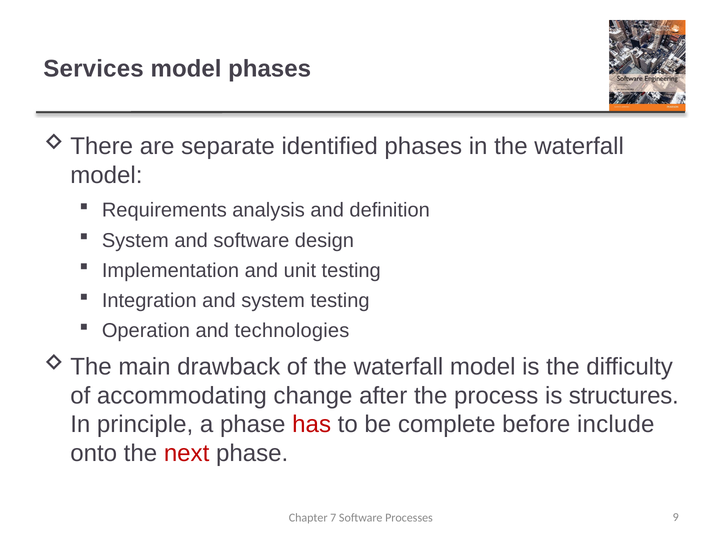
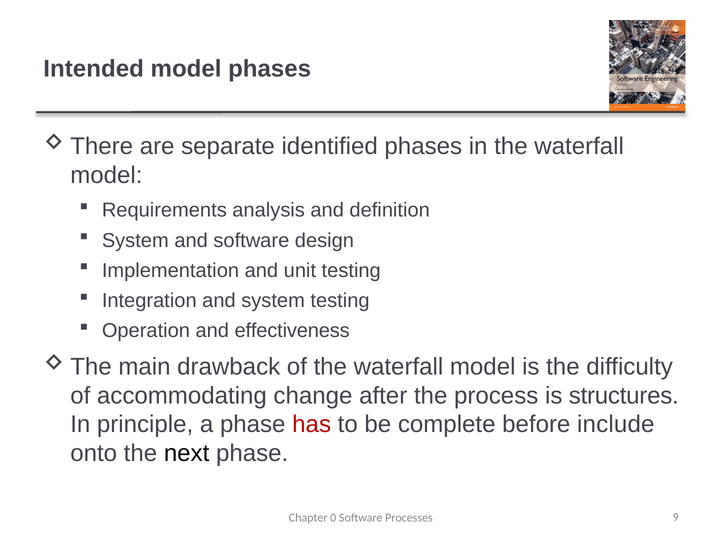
Services: Services -> Intended (94, 68)
technologies: technologies -> effectiveness (292, 331)
next colour: red -> black (187, 453)
7: 7 -> 0 (333, 517)
